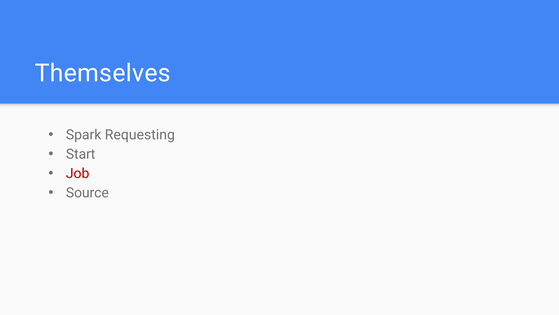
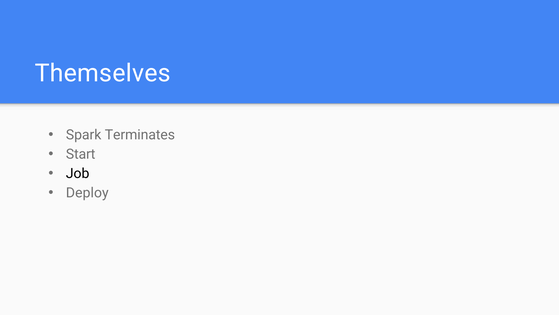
Requesting: Requesting -> Terminates (140, 135)
Job colour: red -> black (78, 173)
Source: Source -> Deploy (87, 193)
